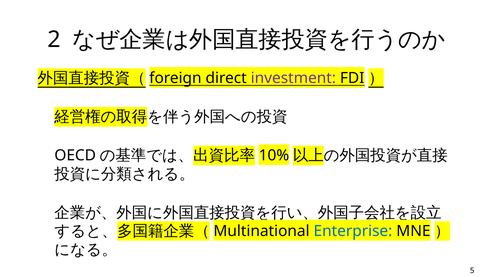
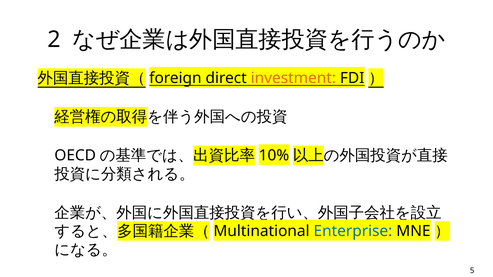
investment colour: purple -> orange (293, 78)
